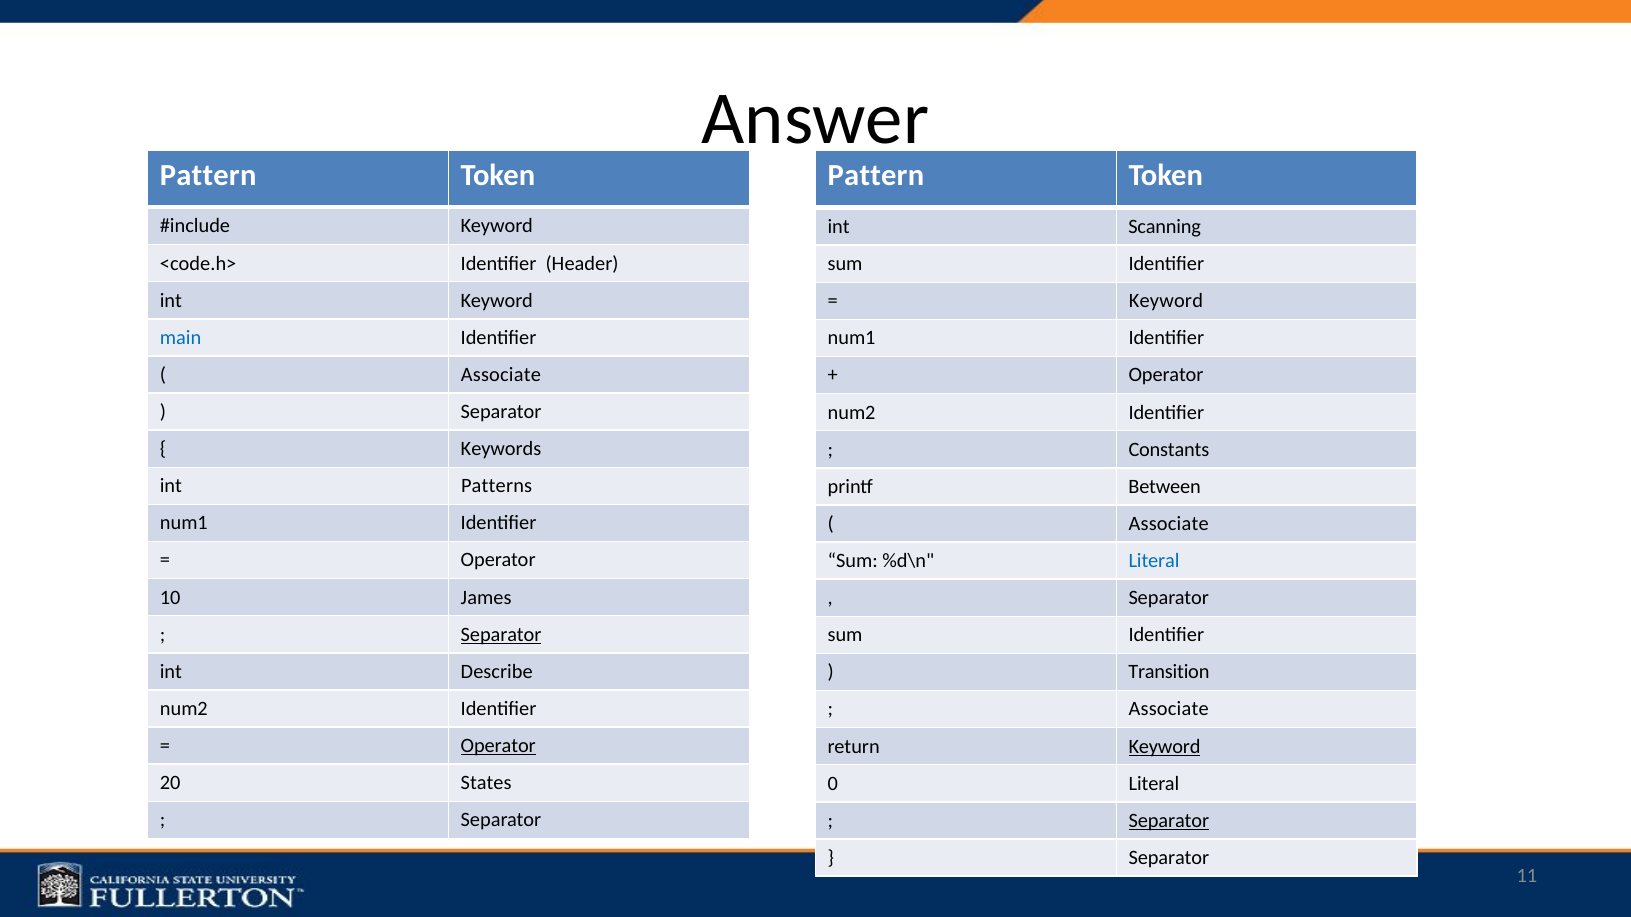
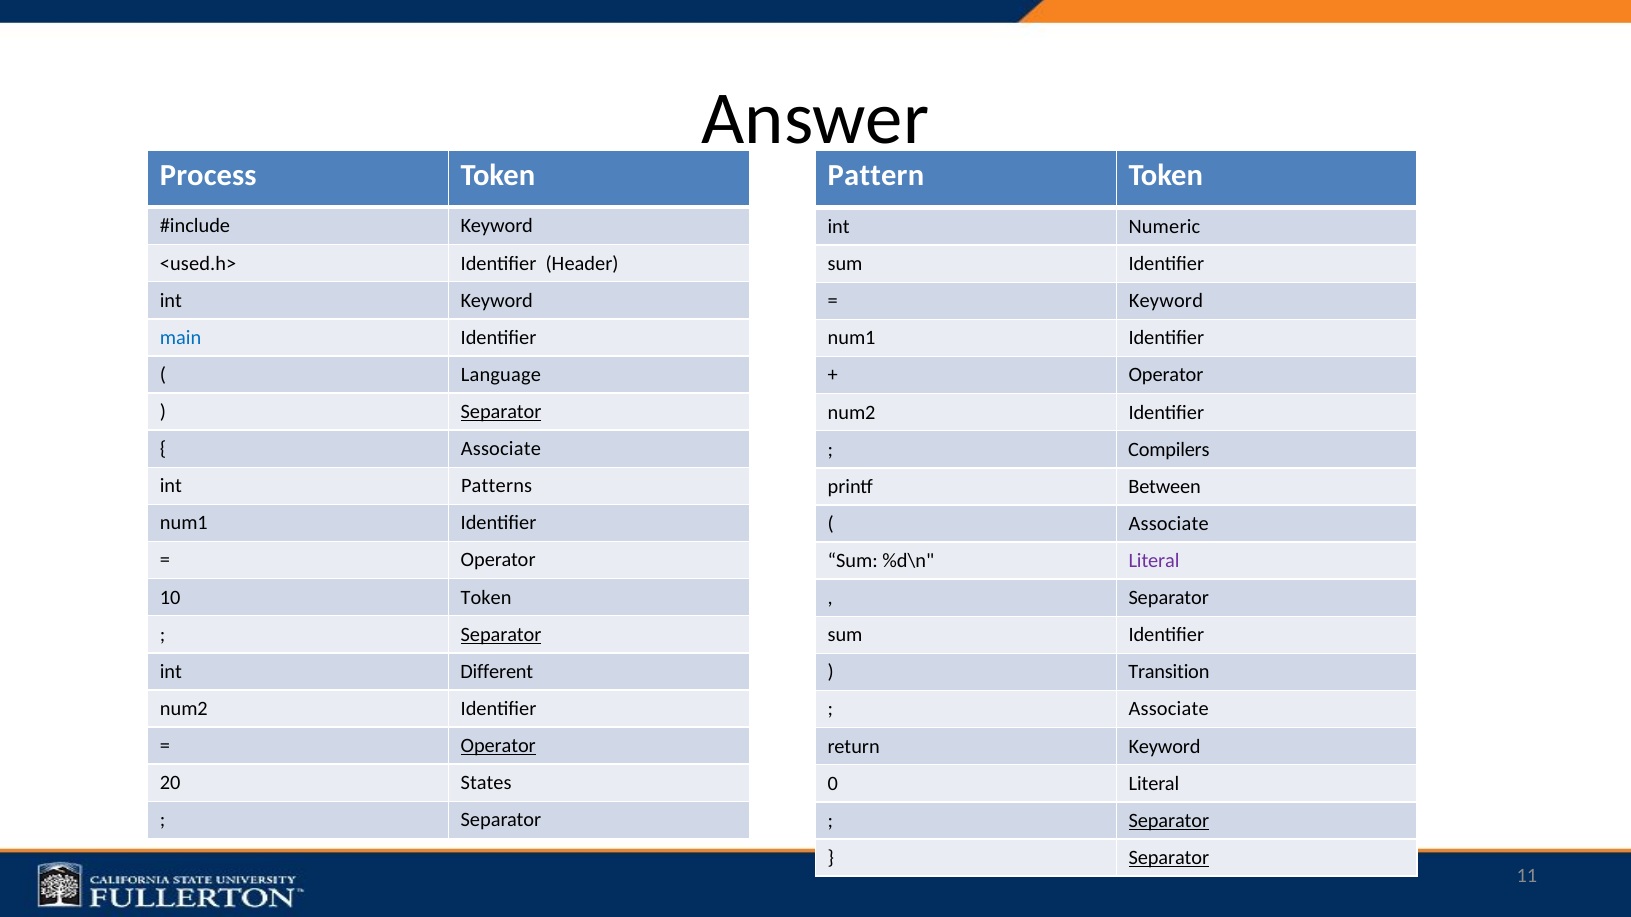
Pattern: Pattern -> Process (208, 175)
Scanning: Scanning -> Numeric (1164, 226)
<code.h>: <code.h> -> <used.h> (198, 263)
Associate: Associate -> Language (501, 375)
Separator underline: none -> present (501, 412)
Keywords: Keywords -> Associate (501, 449)
Constants: Constants -> Compilers (1169, 450)
Literal colour: blue -> purple (1154, 561)
10 James: James -> Token (486, 598)
Describe: Describe -> Different (497, 672)
Keyword underline: present -> none (1165, 747)
Separator underline: none -> present (1169, 858)
